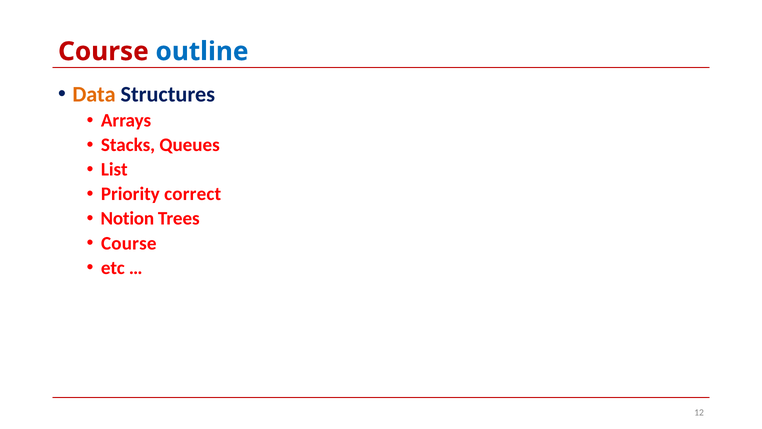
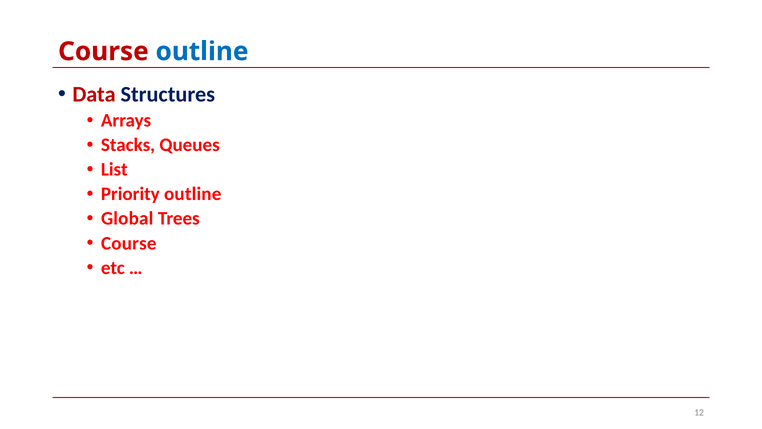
Data colour: orange -> red (94, 94)
Priority correct: correct -> outline (193, 194)
Notion: Notion -> Global (127, 218)
